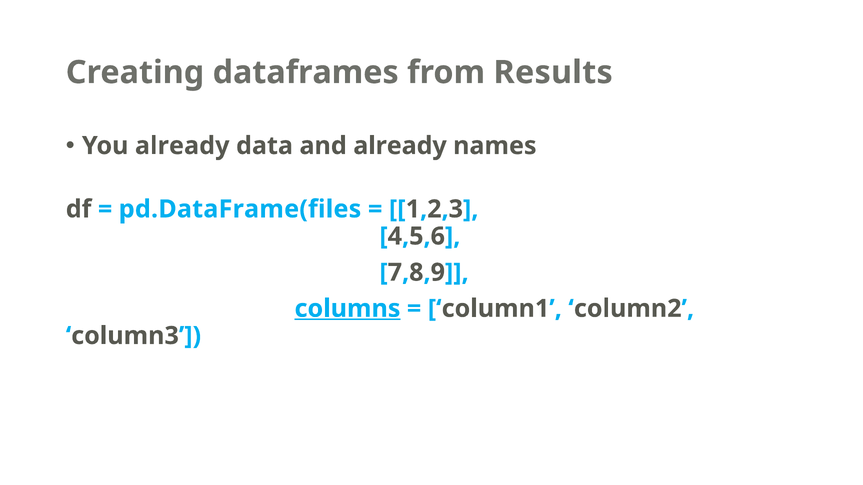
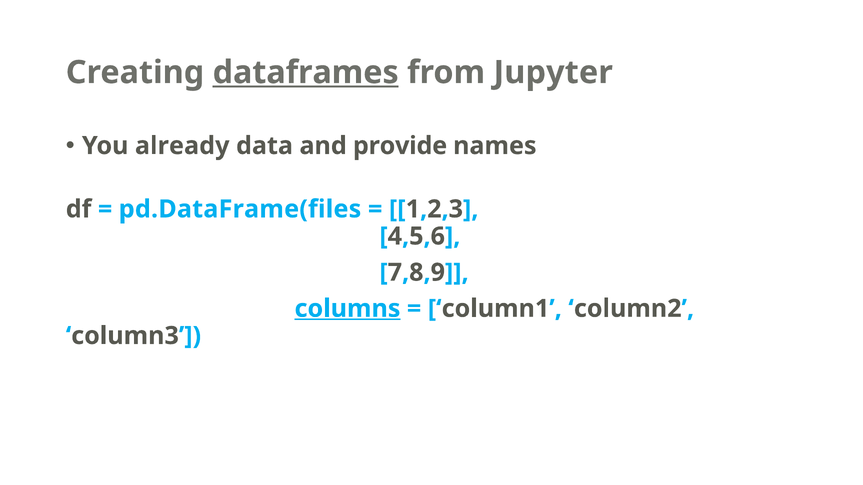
dataframes underline: none -> present (306, 73)
Results: Results -> Jupyter (553, 73)
and already: already -> provide (400, 146)
